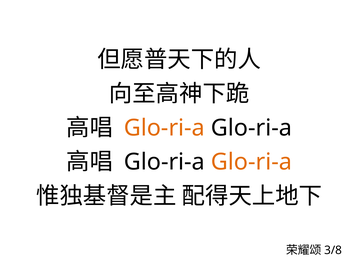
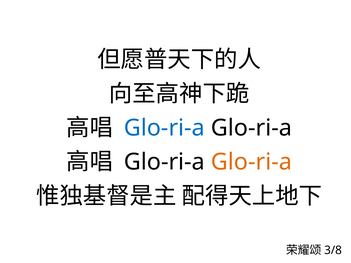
Glo-ri-a colour: orange -> blue (164, 128)
